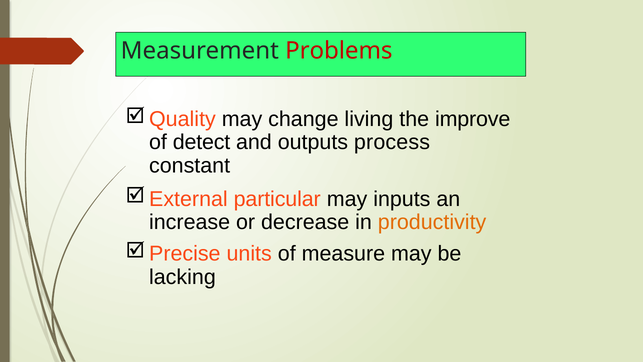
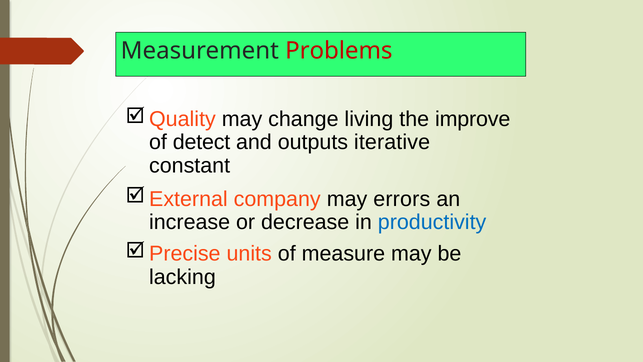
process: process -> iterative (392, 142)
particular: particular -> company (277, 199)
inputs: inputs -> errors (402, 199)
productivity colour: orange -> blue (432, 222)
